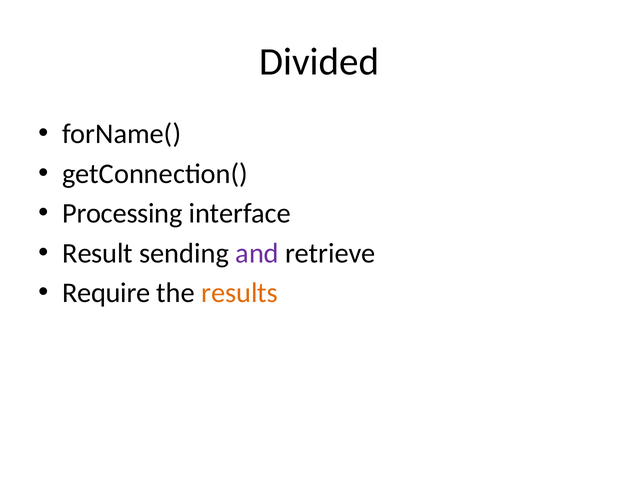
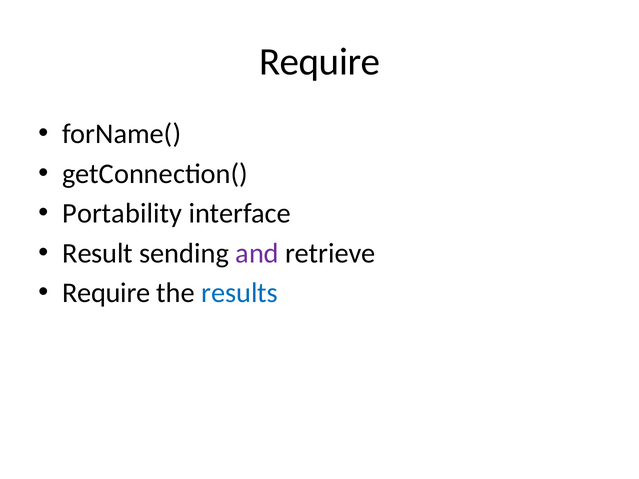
Divided: Divided -> Require (320, 62)
Processing: Processing -> Portability (122, 214)
results colour: orange -> blue (240, 293)
